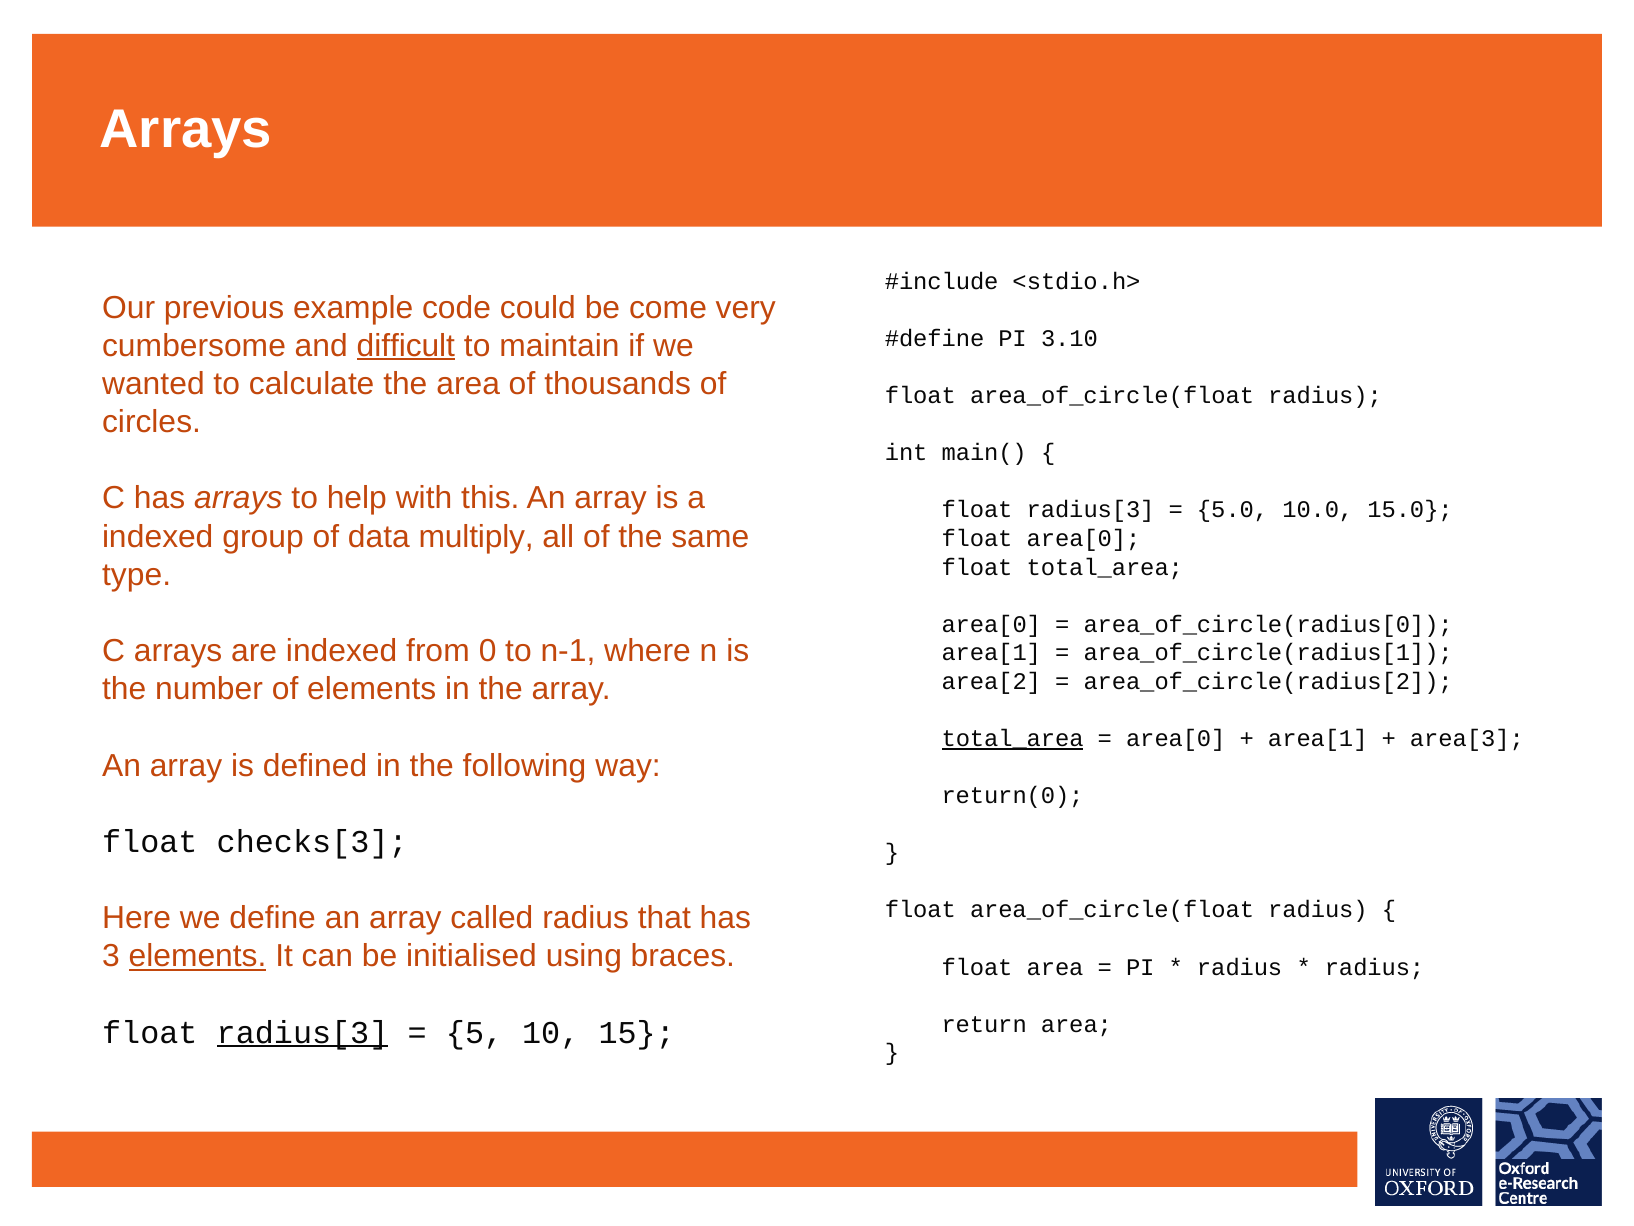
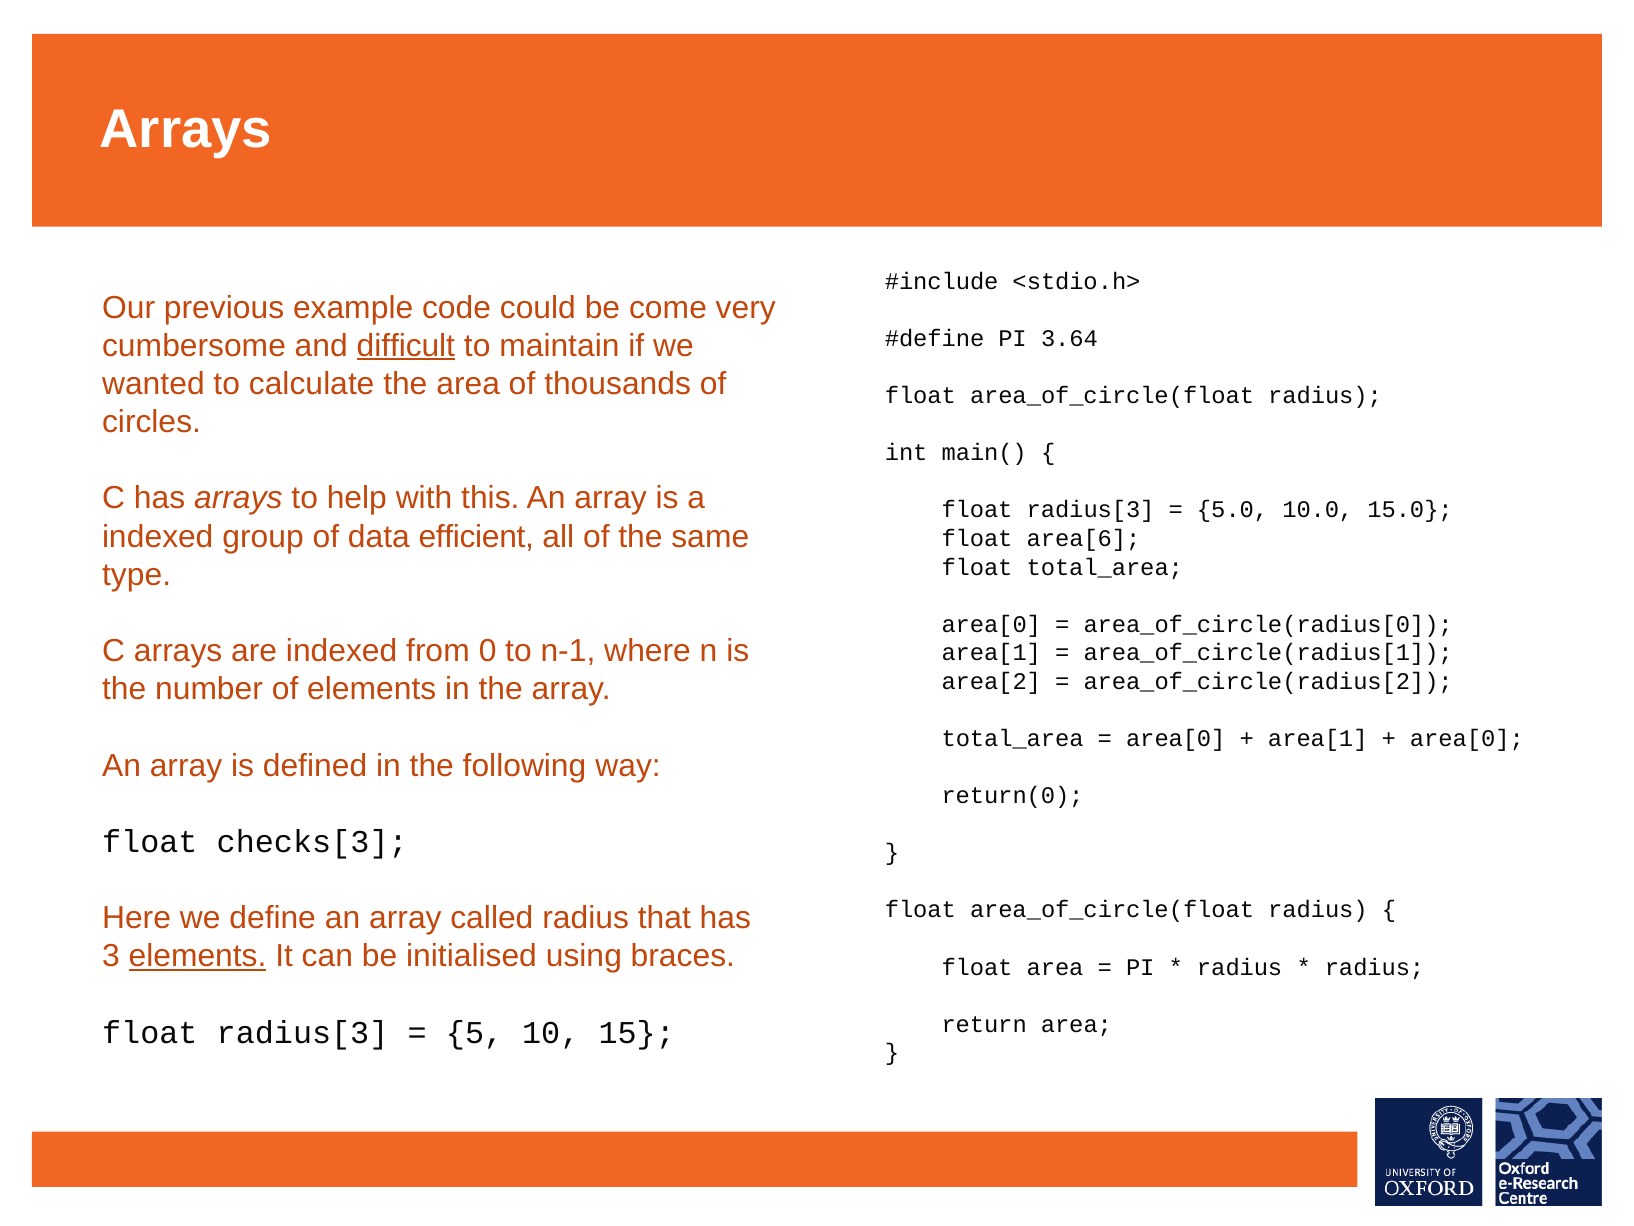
3.10: 3.10 -> 3.64 (1069, 338)
multiply: multiply -> efficient (476, 536)
float area[0: area[0 -> area[6 (1084, 538)
total_area underline: present -> none (1013, 738)
area[3: area[3 -> area[0 (1467, 738)
radius[3 underline: present -> none (303, 1032)
